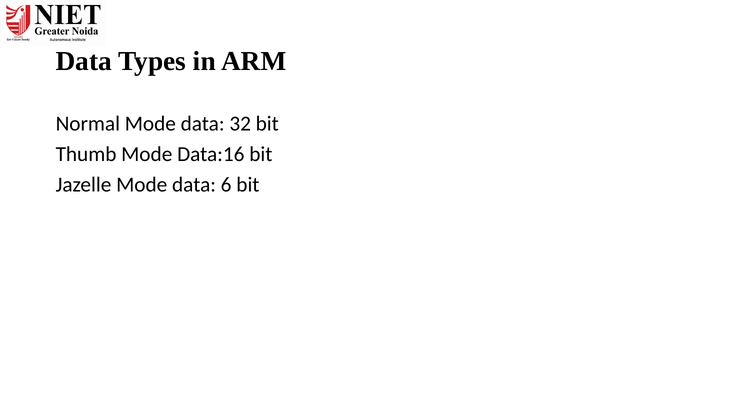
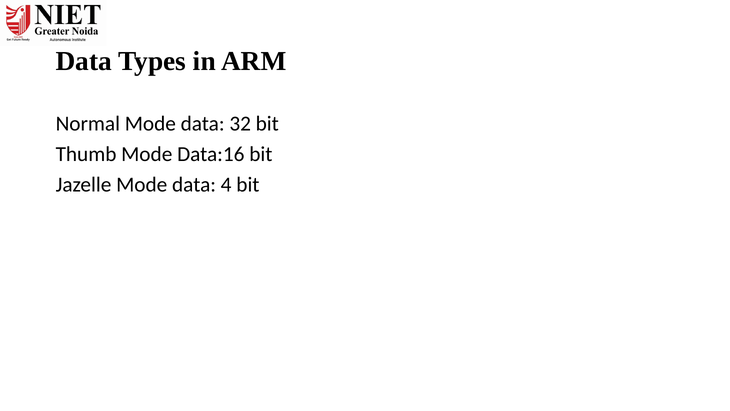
6: 6 -> 4 (226, 185)
